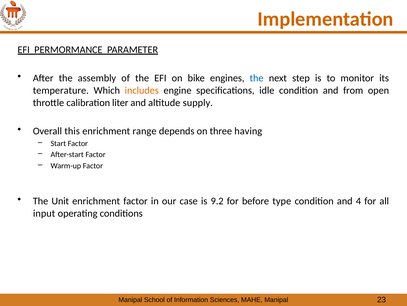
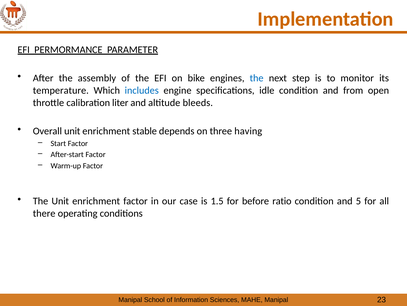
includes colour: orange -> blue (142, 90)
supply: supply -> bleeds (198, 102)
Overall this: this -> unit (72, 131)
range: range -> stable (145, 131)
9.2: 9.2 -> 1.5 (217, 201)
type: type -> ratio (282, 201)
4: 4 -> 5 (358, 201)
input: input -> there (44, 213)
